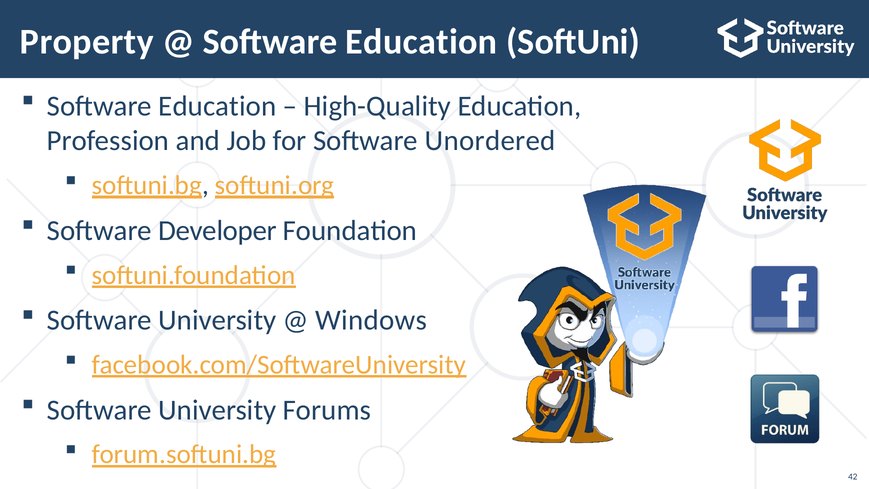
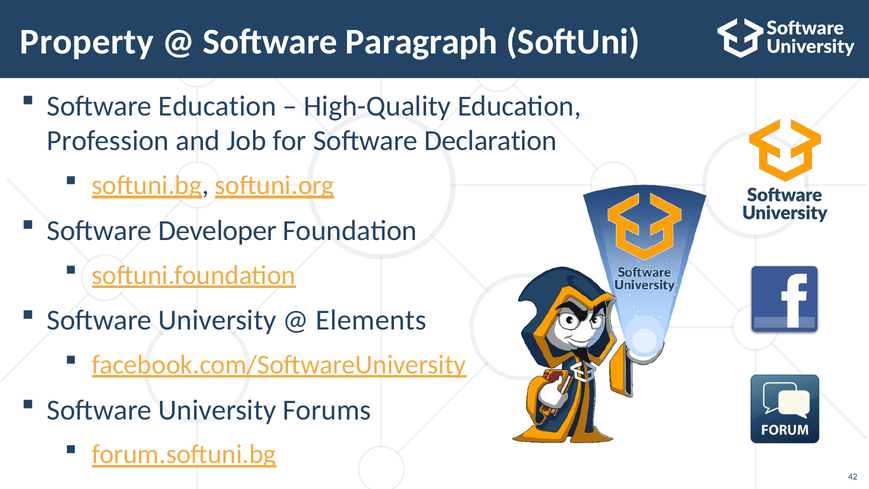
Education: Education -> Paragraph (422, 42)
Unordered: Unordered -> Declaration (491, 141)
Windows: Windows -> Elements (371, 320)
